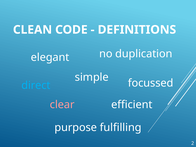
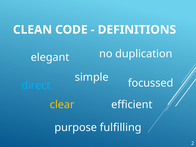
clear colour: pink -> yellow (62, 105)
